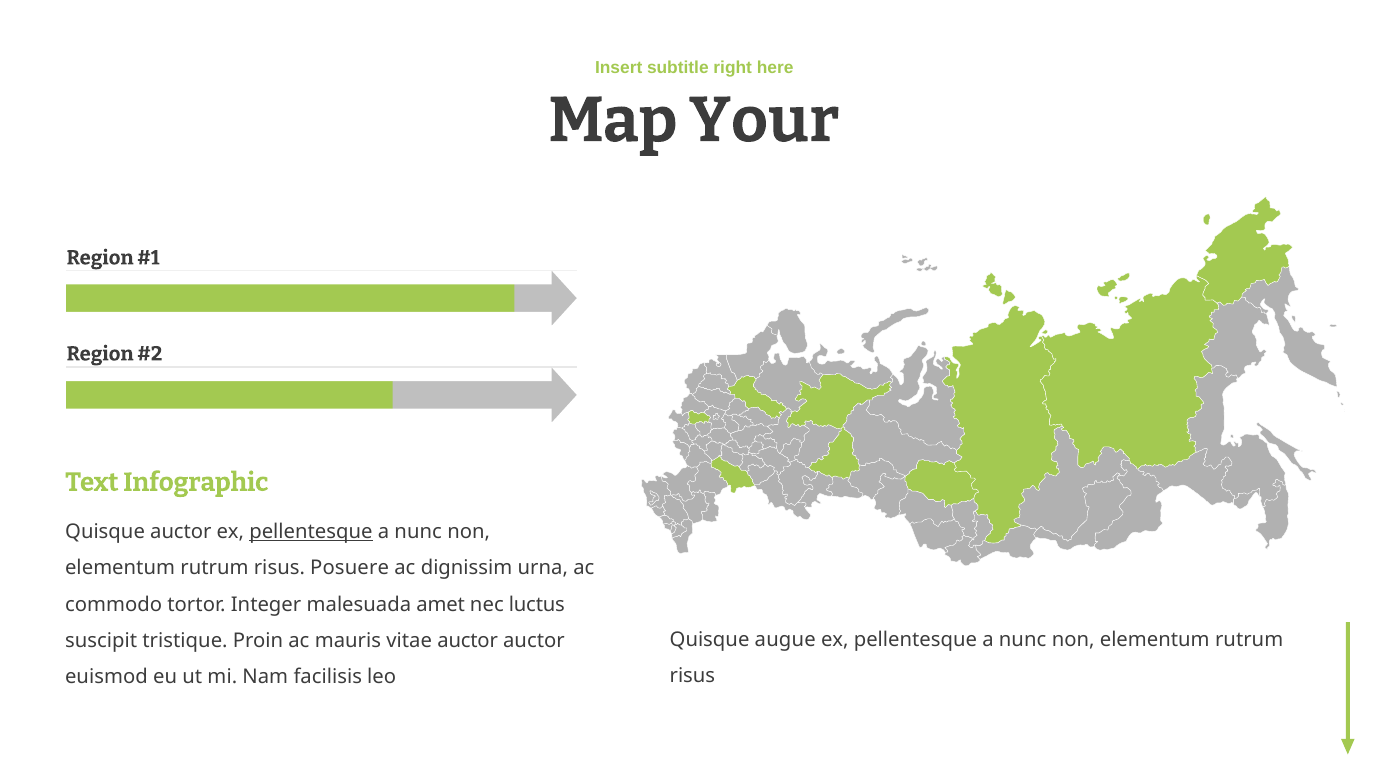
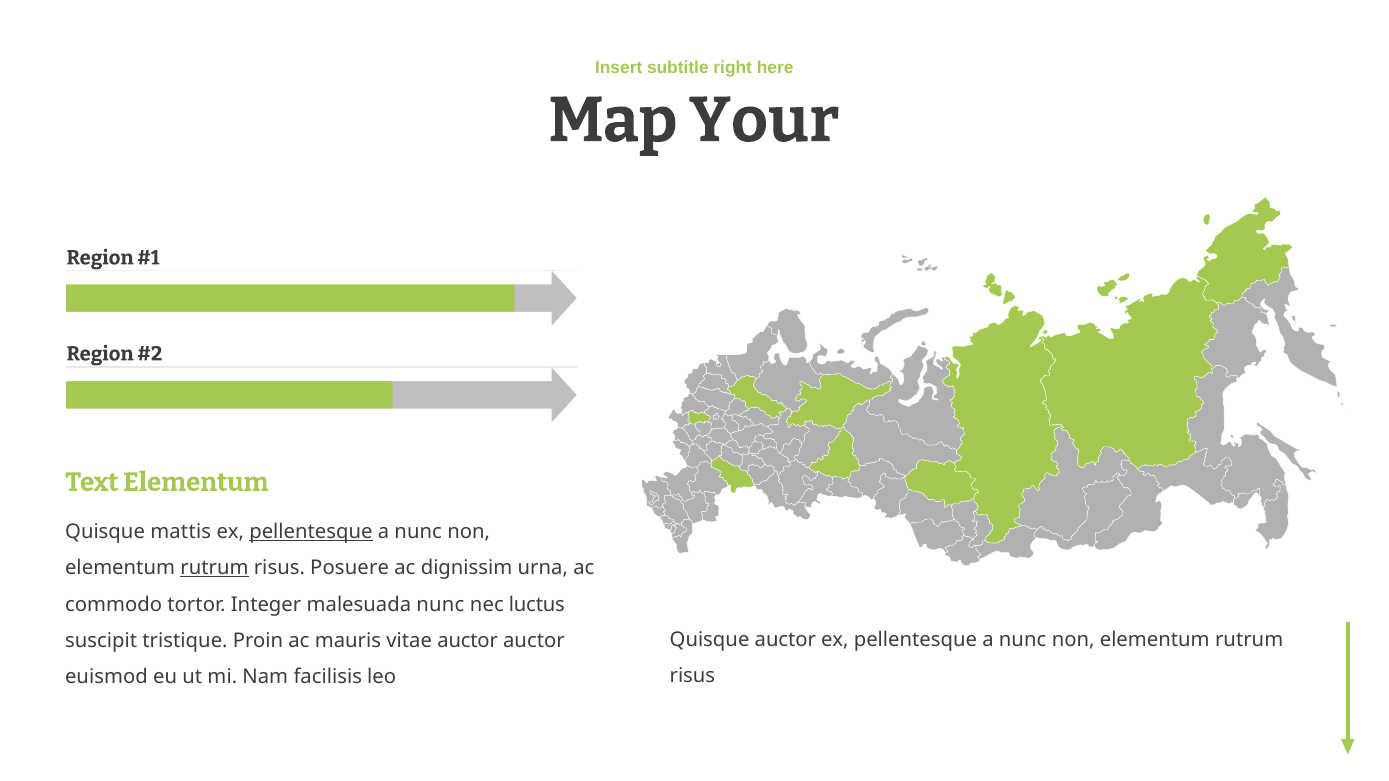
Text Infographic: Infographic -> Elementum (196, 482)
Quisque auctor: auctor -> mattis (181, 532)
rutrum underline: none -> present (214, 568)
malesuada amet: amet -> nunc (440, 605)
Quisque augue: augue -> auctor (785, 640)
